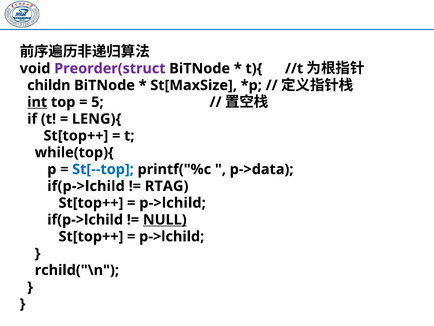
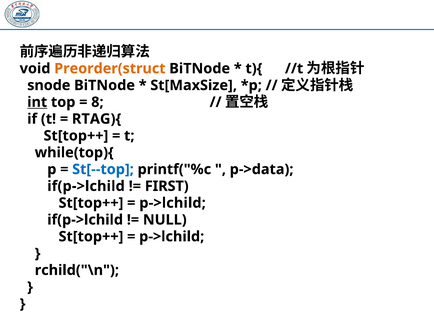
Preorder(struct colour: purple -> orange (110, 68)
childn: childn -> snode (49, 85)
5: 5 -> 8 (97, 102)
LENG){: LENG){ -> RTAG){ (97, 119)
RTAG: RTAG -> FIRST (167, 186)
NULL underline: present -> none (165, 219)
